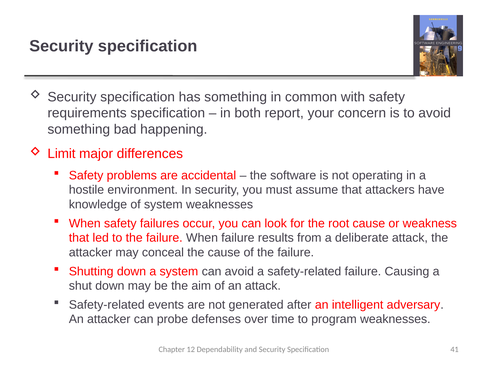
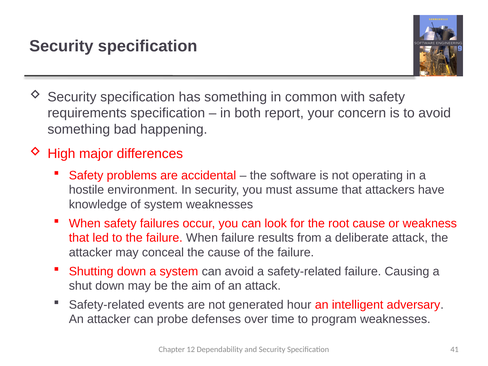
Limit: Limit -> High (61, 154)
after: after -> hour (299, 305)
